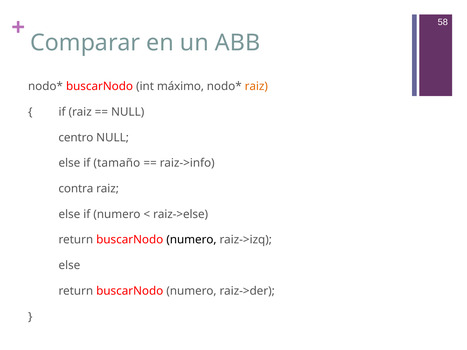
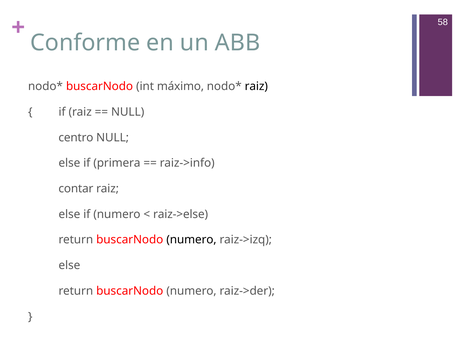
Comparar: Comparar -> Conforme (85, 43)
raiz colour: orange -> black (256, 86)
tamaño: tamaño -> primera (117, 163)
contra: contra -> contar (76, 189)
